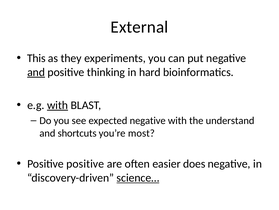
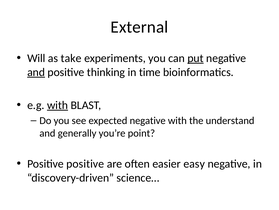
This: This -> Will (36, 58)
they: they -> take (71, 58)
put underline: none -> present (195, 58)
hard: hard -> time (150, 72)
shortcuts: shortcuts -> generally (77, 133)
most: most -> point (141, 133)
does: does -> easy (194, 163)
science… underline: present -> none (138, 177)
